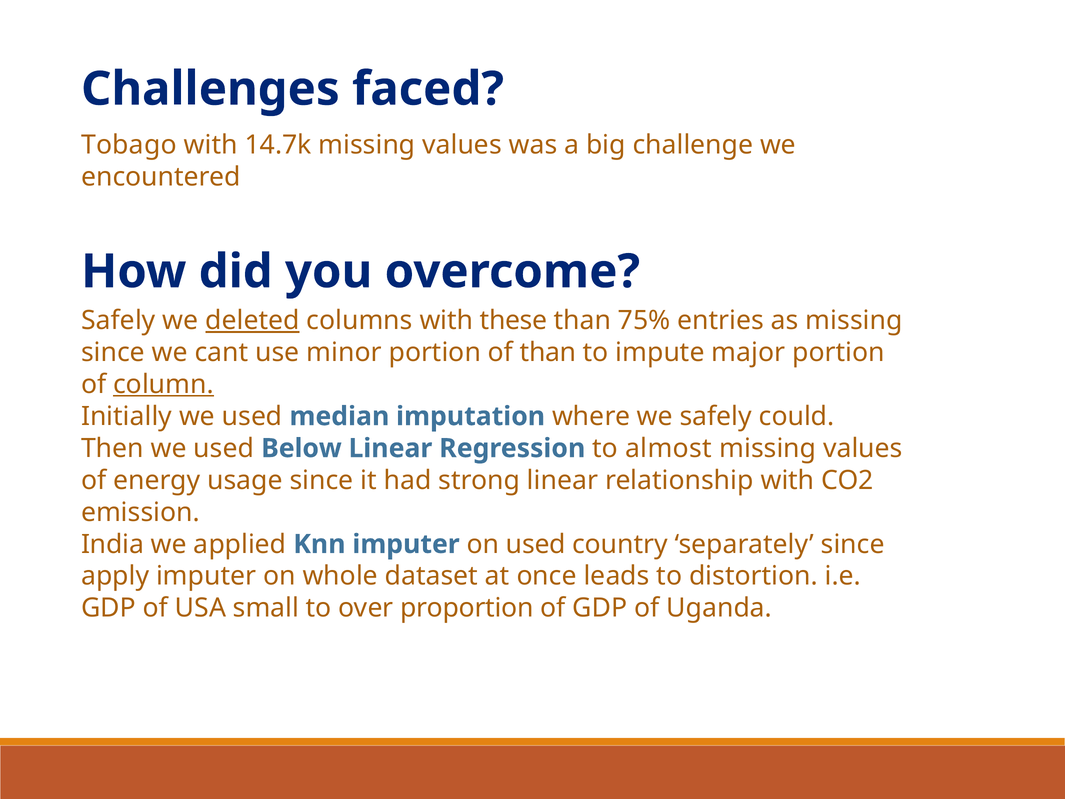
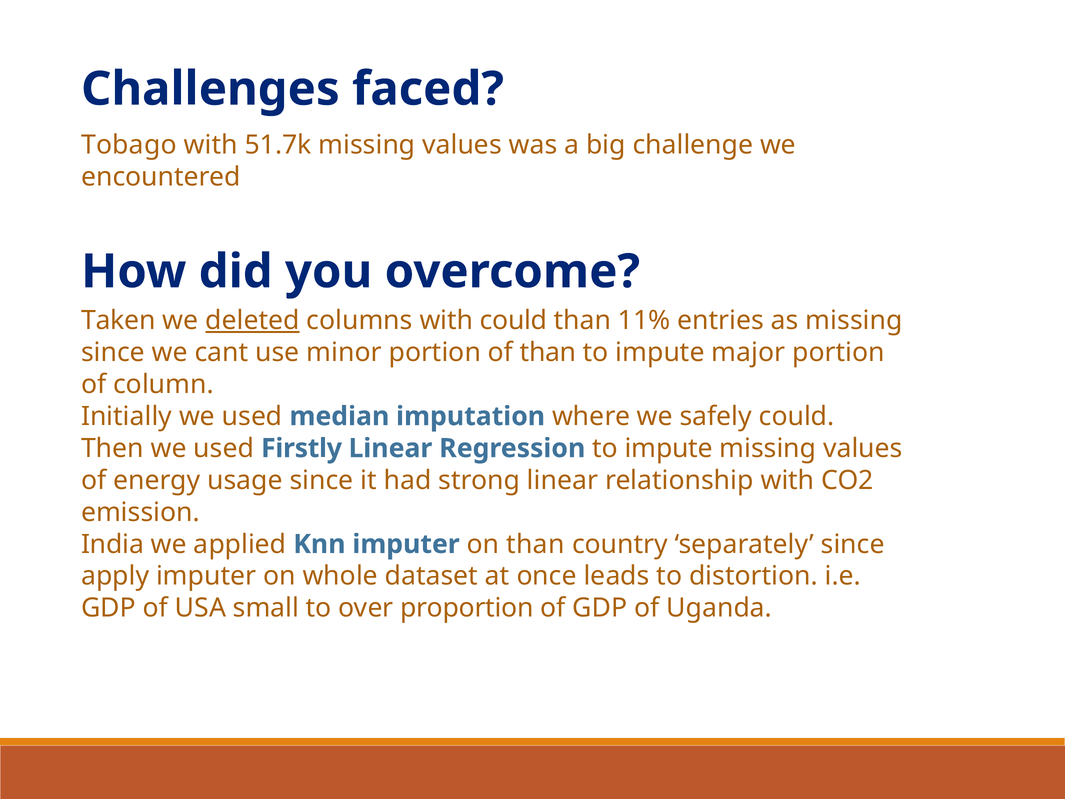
14.7k: 14.7k -> 51.7k (278, 145)
Safely: Safely -> Taken (118, 320)
with these: these -> could (514, 320)
75%: 75% -> 11% (644, 320)
column underline: present -> none (164, 384)
Below: Below -> Firstly (301, 448)
Regression to almost: almost -> impute (669, 448)
on used: used -> than (535, 544)
